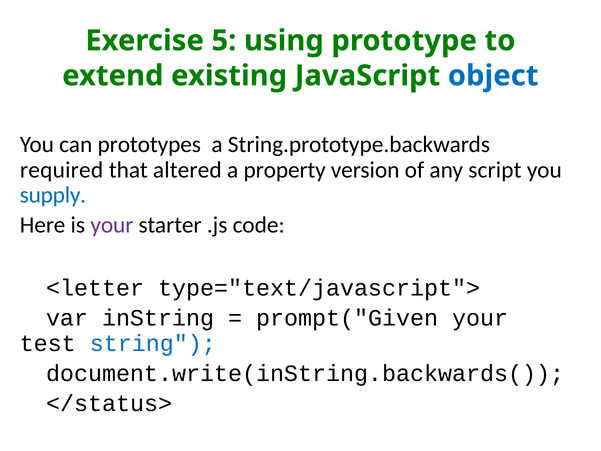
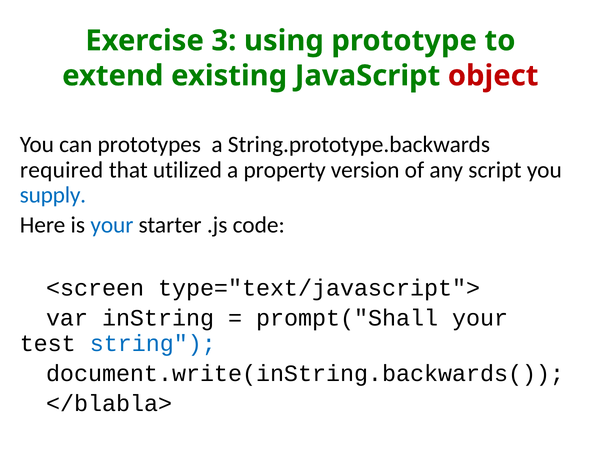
5: 5 -> 3 (224, 41)
object colour: blue -> red (493, 76)
altered: altered -> utilized (187, 170)
your colour: purple -> blue (112, 225)
<letter: <letter -> <screen (95, 288)
prompt("Given: prompt("Given -> prompt("Shall (347, 318)
</status>: </status> -> </blabla> (109, 403)
